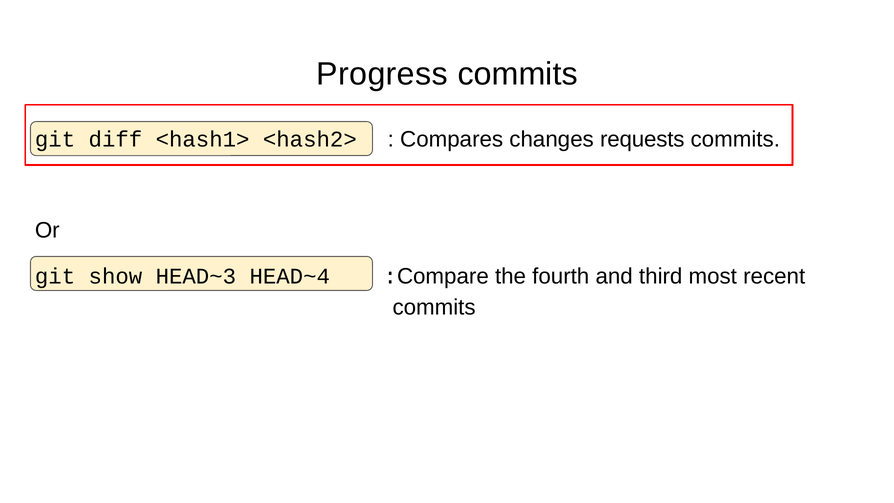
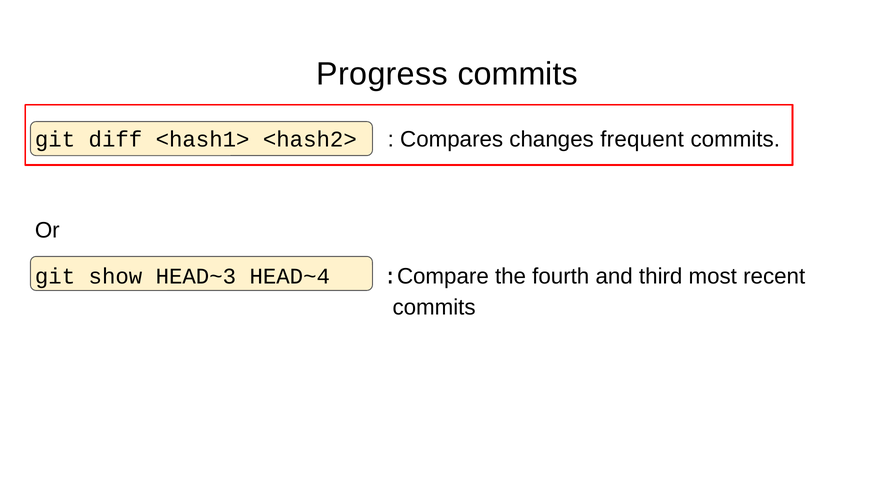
requests: requests -> frequent (642, 139)
